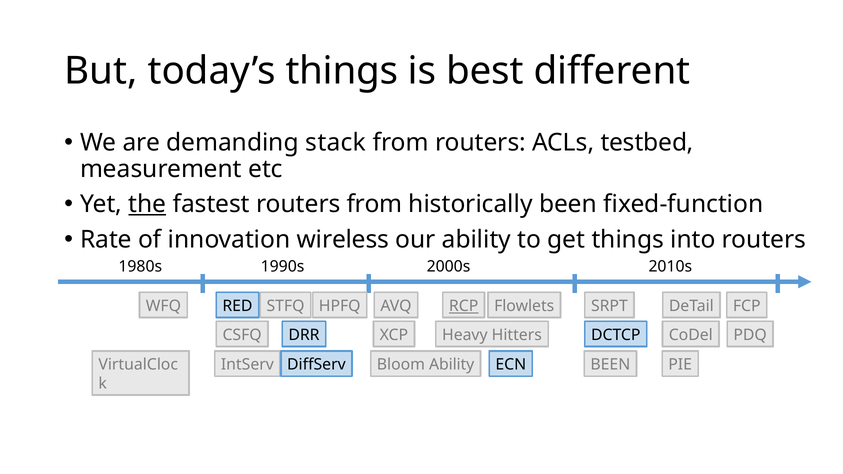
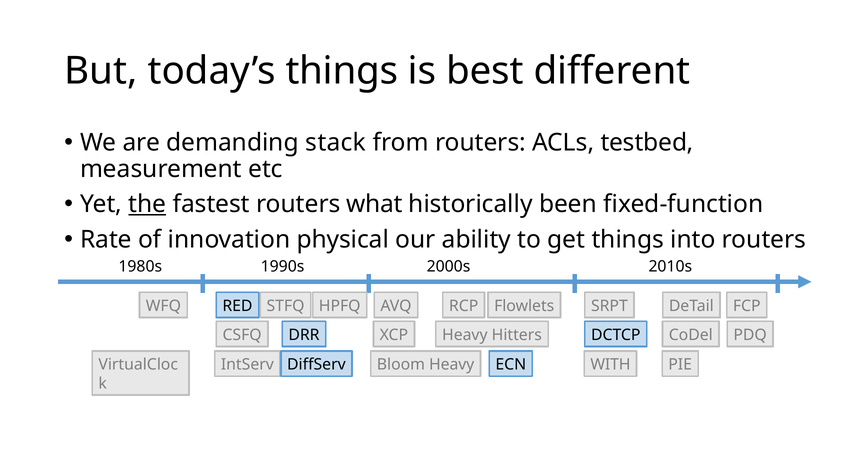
routers from: from -> what (375, 204)
wireless: wireless -> physical (343, 240)
RCP underline: present -> none (464, 306)
Bloom Ability: Ability -> Heavy (452, 365)
BEEN: BEEN -> WITH (610, 365)
